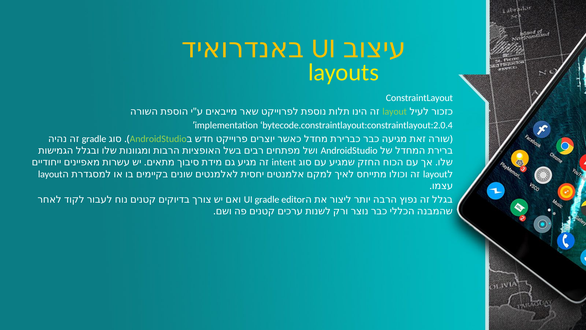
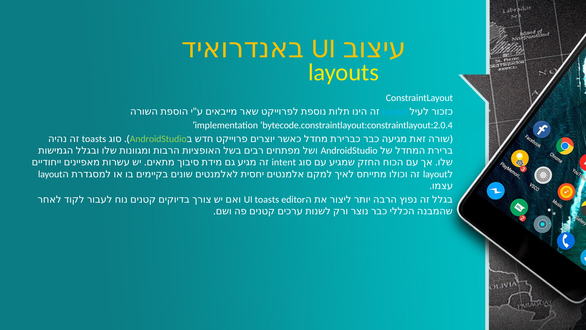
layout colour: light green -> light blue (395, 111)
gradle: gradle -> toasts (94, 139)
UI gradle: gradle -> toasts (267, 199)
